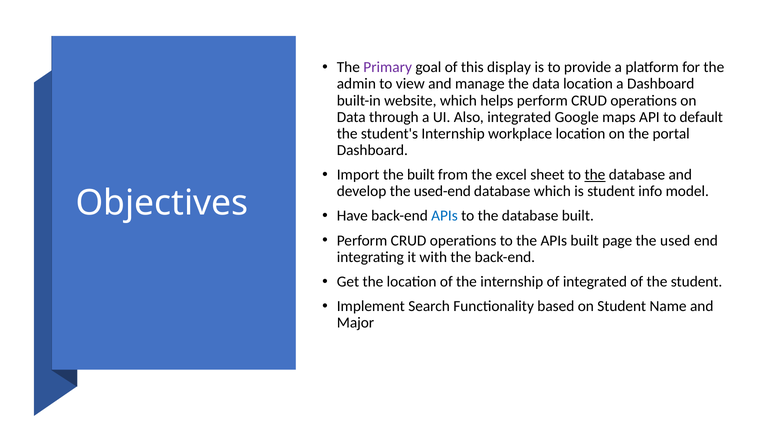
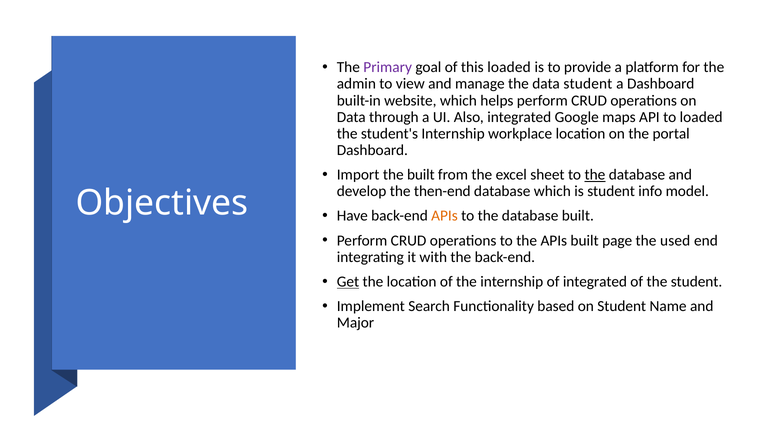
this display: display -> loaded (509, 67)
data location: location -> student (588, 84)
to default: default -> loaded (701, 117)
used-end: used-end -> then-end (442, 191)
APIs colour: blue -> orange (444, 216)
Get underline: none -> present (348, 282)
